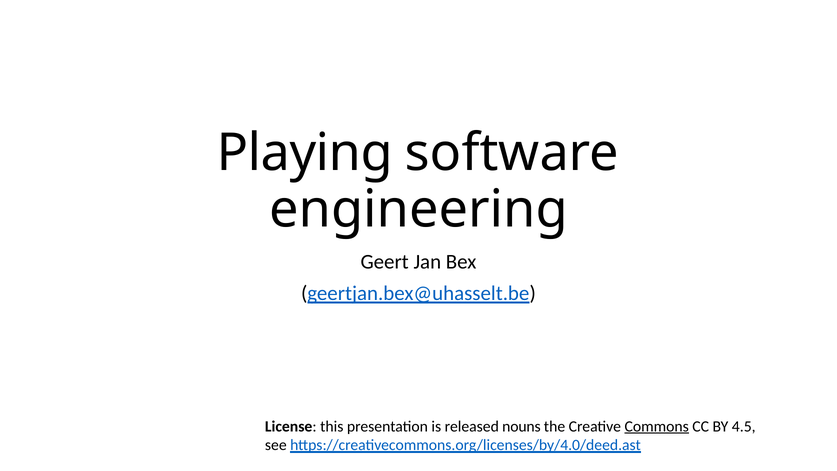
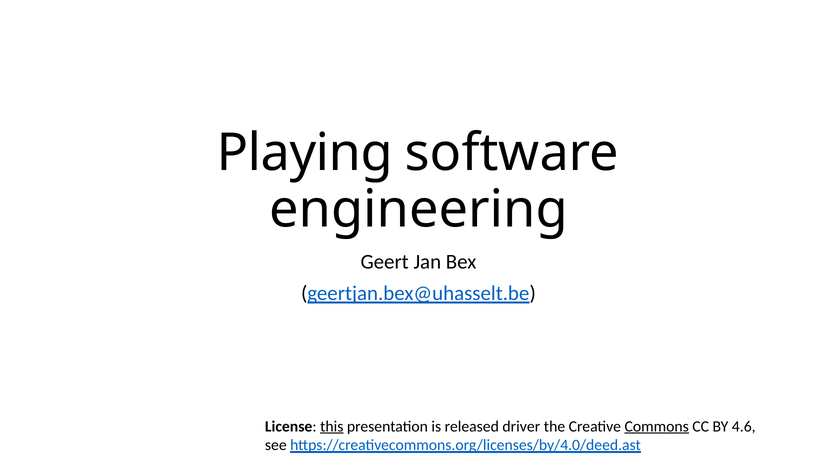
this underline: none -> present (332, 426)
nouns: nouns -> driver (521, 426)
4.5: 4.5 -> 4.6 (744, 426)
